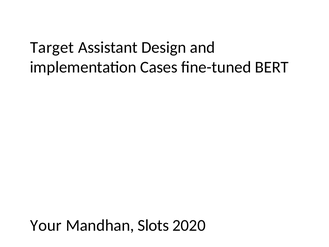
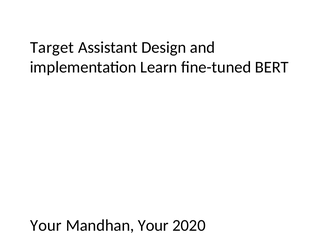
Cases: Cases -> Learn (159, 67)
Mandhan Slots: Slots -> Your (153, 225)
